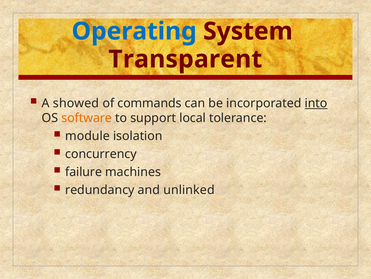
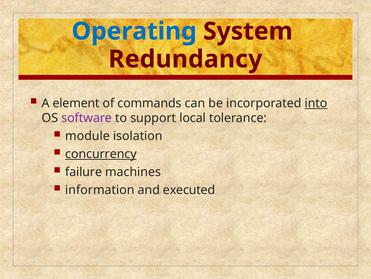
Transparent: Transparent -> Redundancy (185, 59)
showed: showed -> element (76, 103)
software colour: orange -> purple (87, 118)
concurrency underline: none -> present (101, 154)
redundancy: redundancy -> information (100, 189)
unlinked: unlinked -> executed (189, 189)
